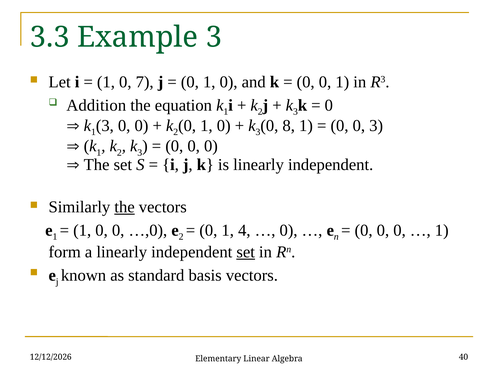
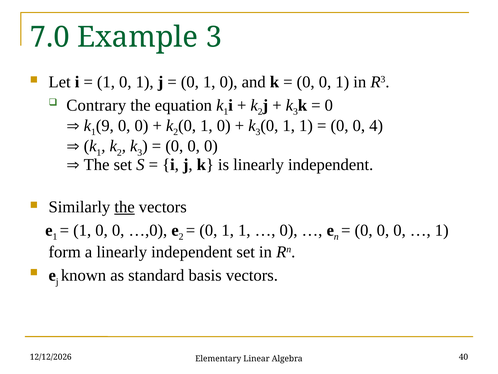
3.3: 3.3 -> 7.0 (50, 37)
1 0 7: 7 -> 1 (145, 82)
Addition: Addition -> Contrary (96, 105)
1 3: 3 -> 9 (105, 125)
3 0 8: 8 -> 1 (289, 125)
0 3: 3 -> 4 (376, 125)
4: 4 -> 1 (244, 230)
set underline: present -> none (246, 252)
